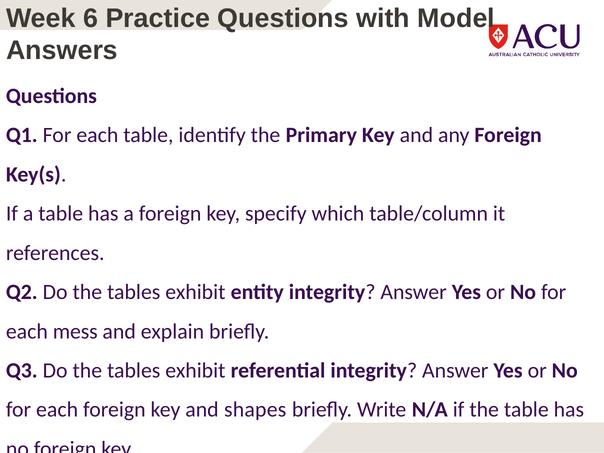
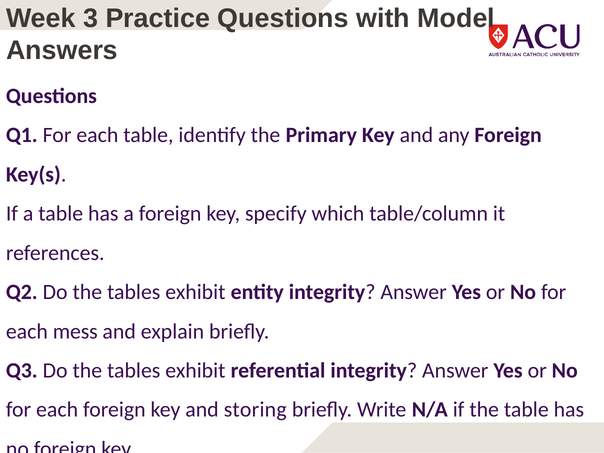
6: 6 -> 3 (91, 18)
shapes: shapes -> storing (255, 410)
